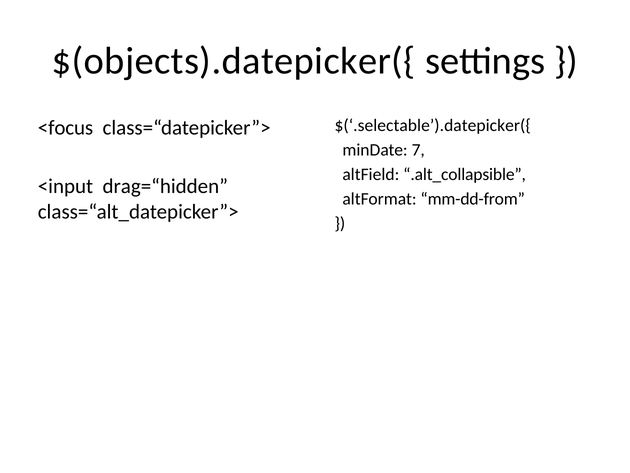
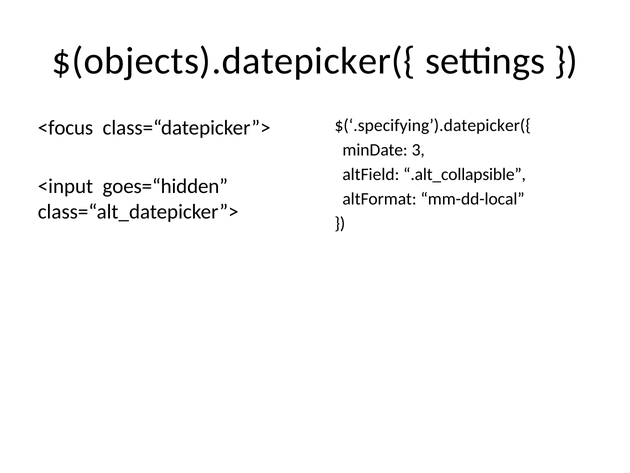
$(‘.selectable’).datepicker({: $(‘.selectable’).datepicker({ -> $(‘.specifying’).datepicker({ (433, 125)
7: 7 -> 3 (418, 150)
drag=“hidden: drag=“hidden -> goes=“hidden (165, 186)
mm-dd-from: mm-dd-from -> mm-dd-local (473, 199)
